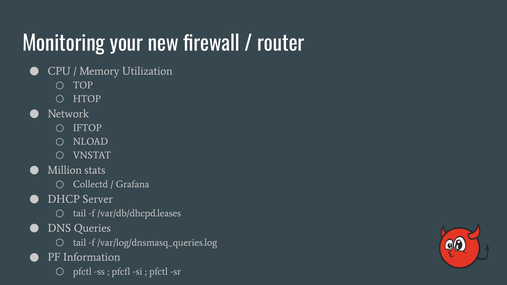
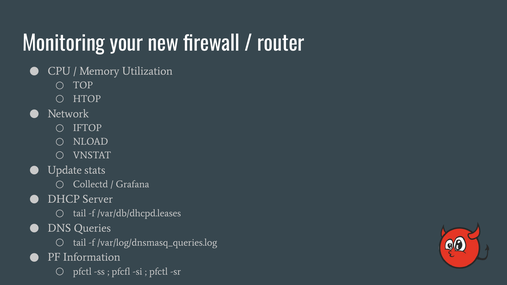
Million: Million -> Update (65, 170)
